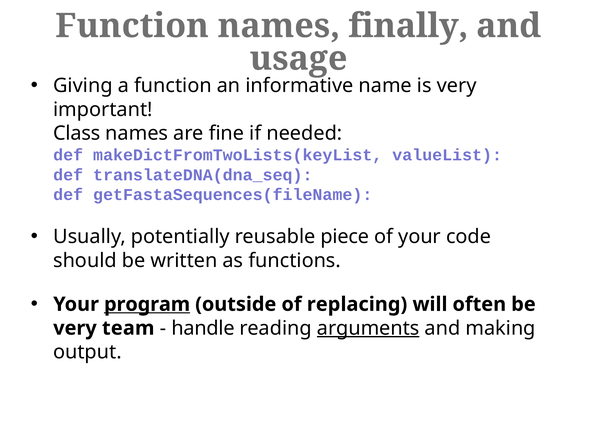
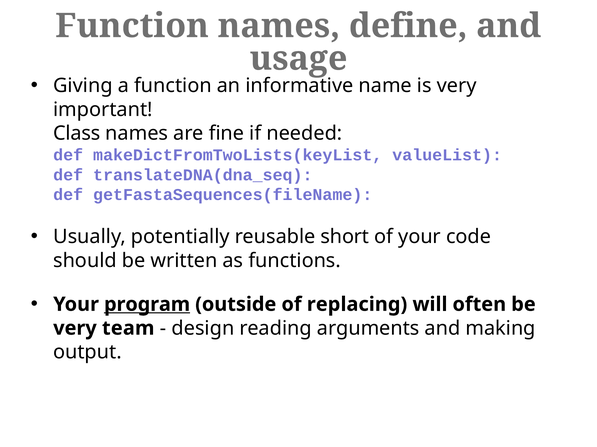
finally: finally -> define (408, 26)
piece: piece -> short (345, 237)
handle: handle -> design (203, 329)
arguments underline: present -> none (368, 329)
